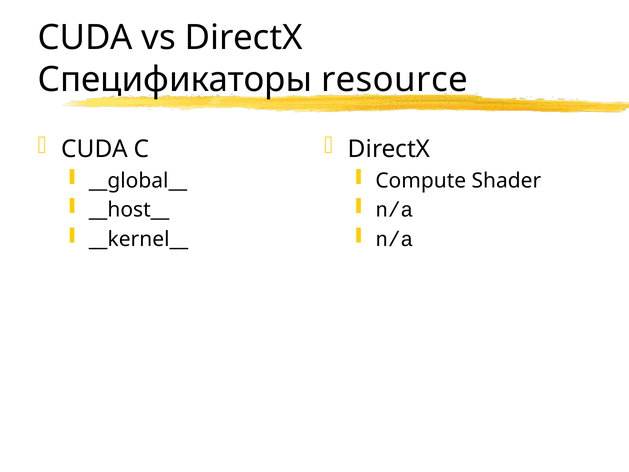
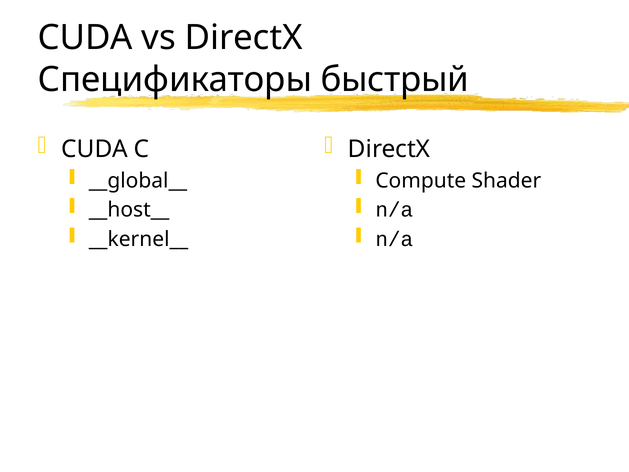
resource: resource -> быстрый (395, 80)
